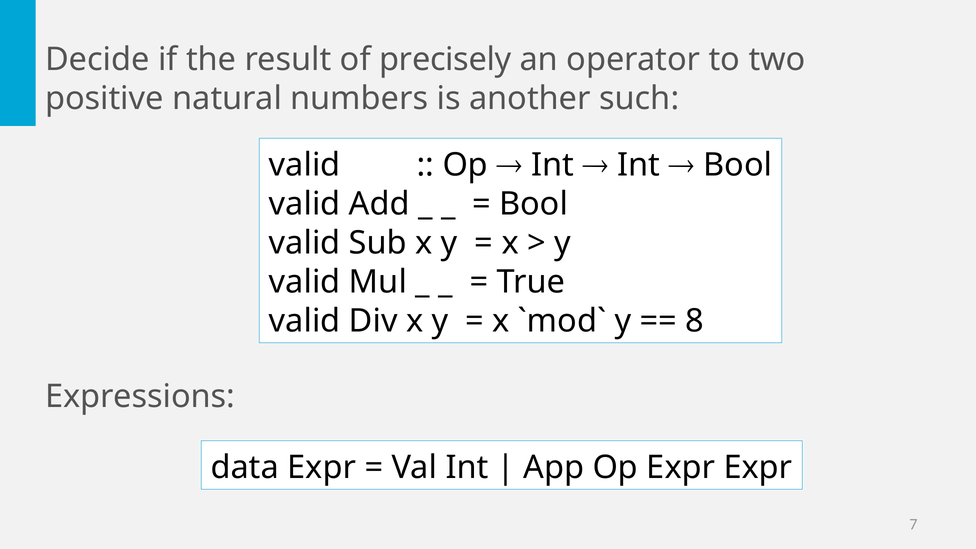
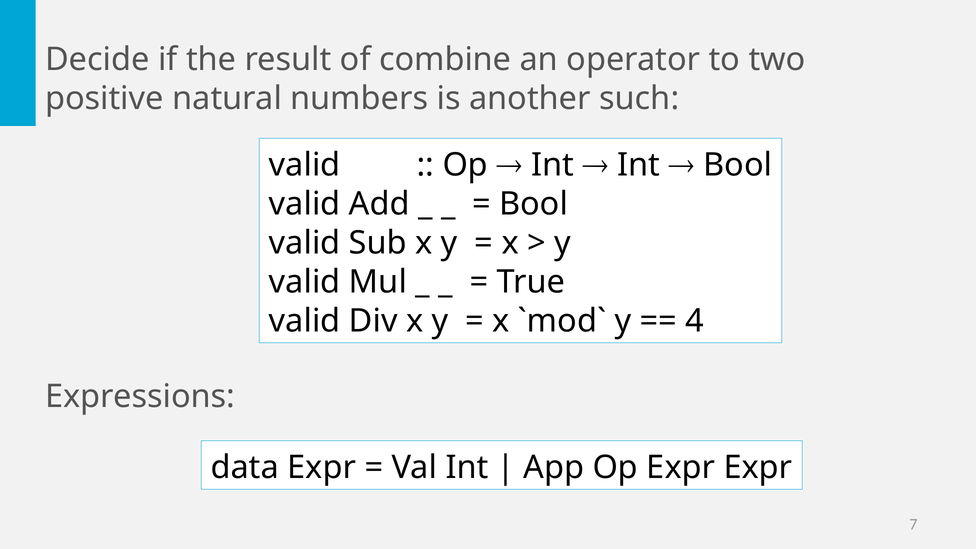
precisely: precisely -> combine (445, 60)
8: 8 -> 4 (695, 321)
